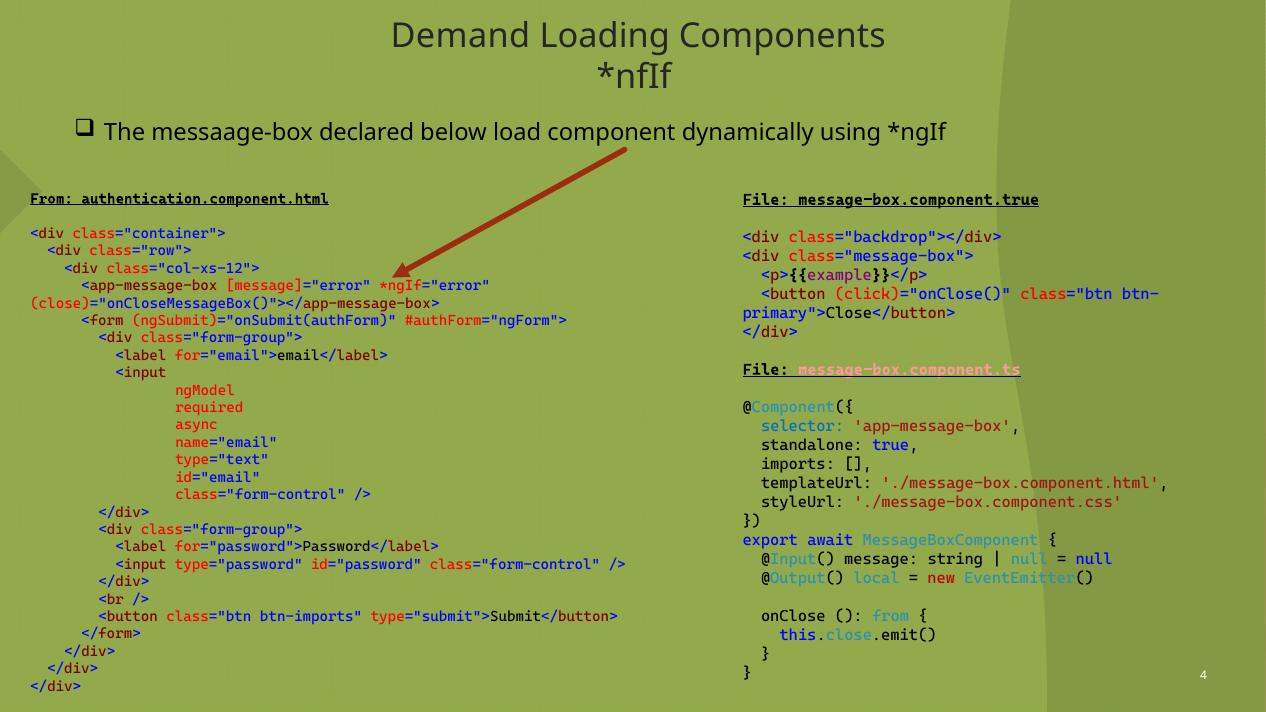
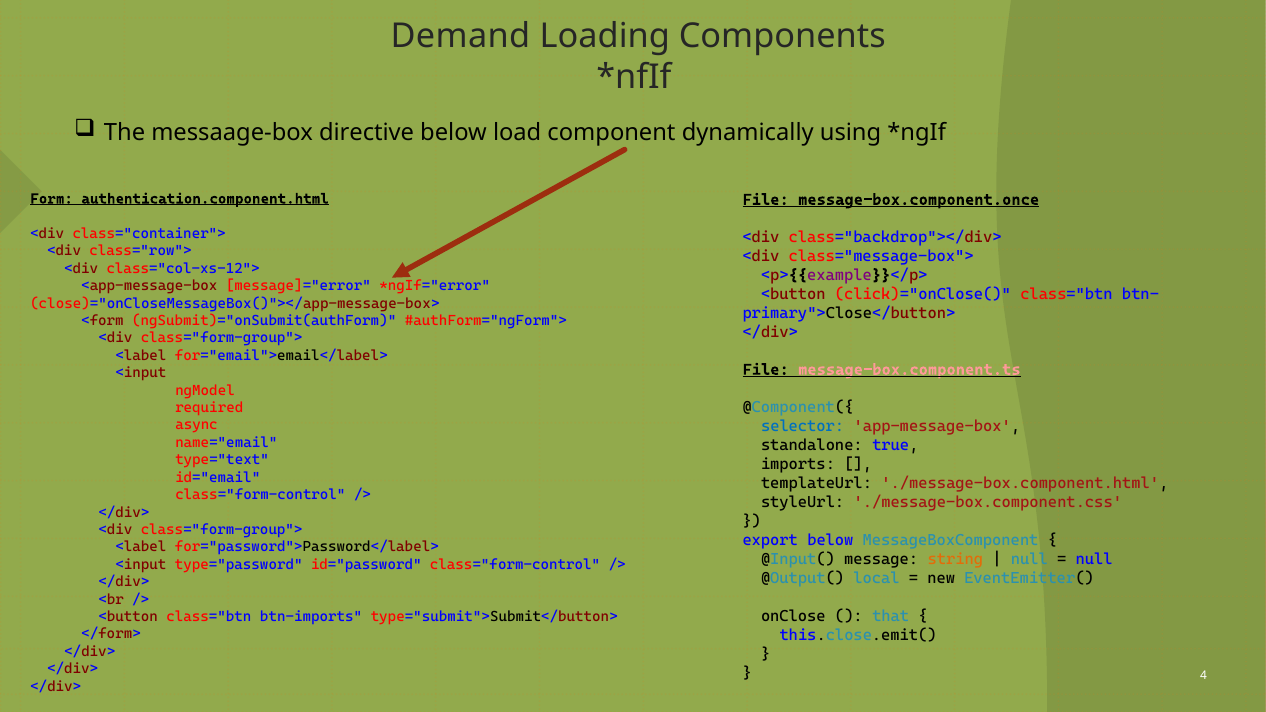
declared: declared -> directive (367, 132)
From: From -> Form (52, 199)
message-box.component.true: message-box.component.true -> message-box.component.once (919, 200)
export await: await -> below (830, 540)
string colour: black -> orange (955, 559)
new colour: red -> black (941, 578)
from: from -> that (891, 616)
